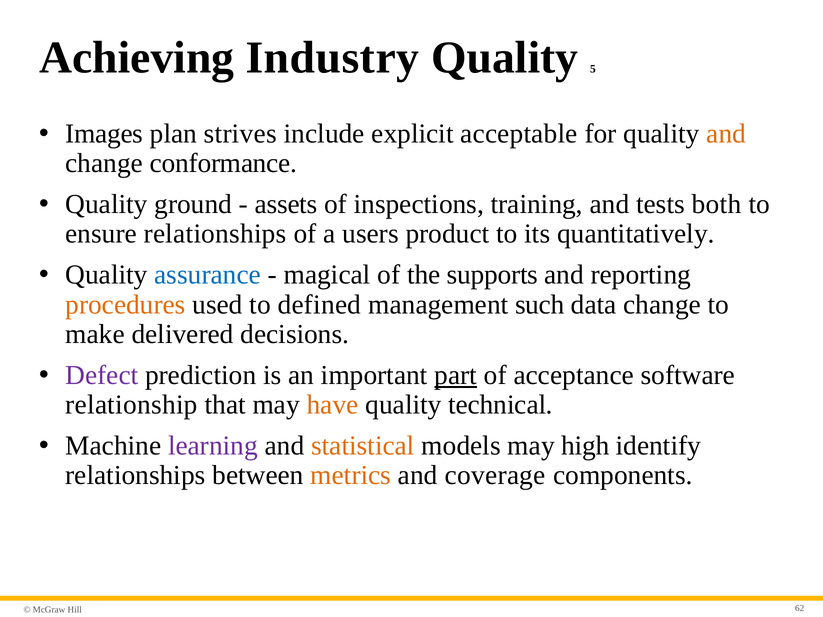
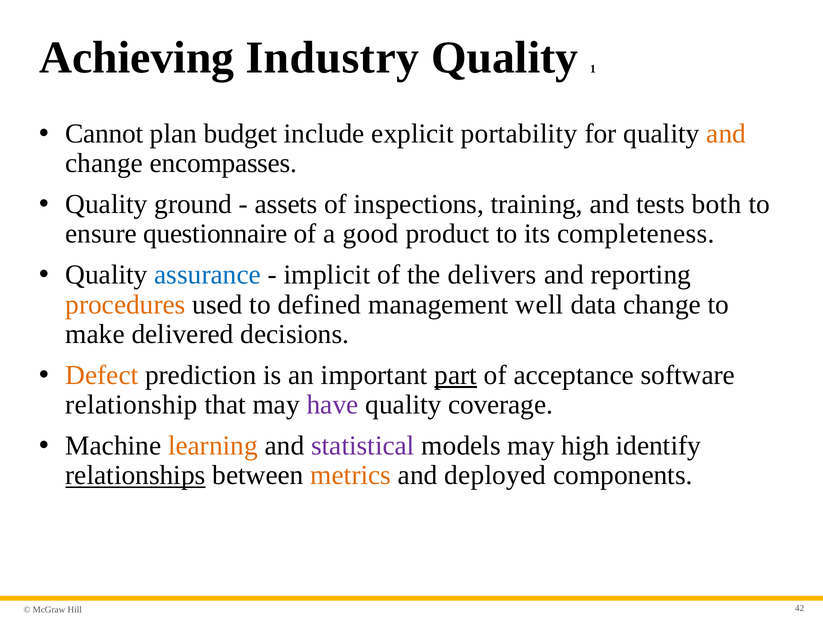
5: 5 -> 1 (593, 69)
Images: Images -> Cannot (104, 134)
strives: strives -> budget (241, 134)
acceptable: acceptable -> portability (519, 134)
conformance: conformance -> encompasses (223, 163)
ensure relationships: relationships -> questionnaire (215, 234)
users: users -> good (370, 234)
quantitatively: quantitatively -> completeness (636, 234)
magical: magical -> implicit (327, 275)
supports: supports -> delivers (492, 275)
such: such -> well (539, 305)
Defect colour: purple -> orange (102, 375)
have colour: orange -> purple (333, 405)
technical: technical -> coverage (501, 405)
learning colour: purple -> orange (213, 446)
statistical colour: orange -> purple (363, 446)
relationships underline: none -> present (135, 476)
coverage: coverage -> deployed (495, 476)
62: 62 -> 42 (800, 609)
